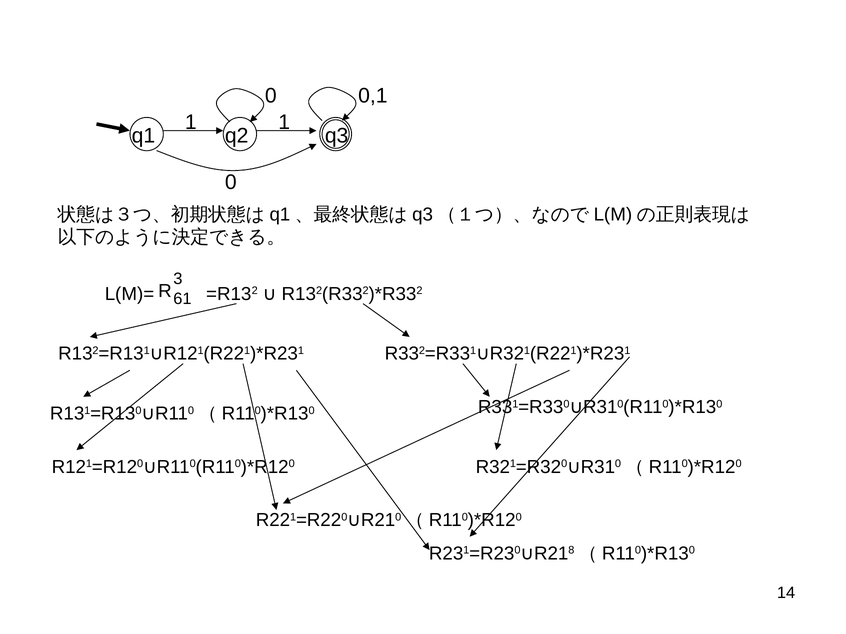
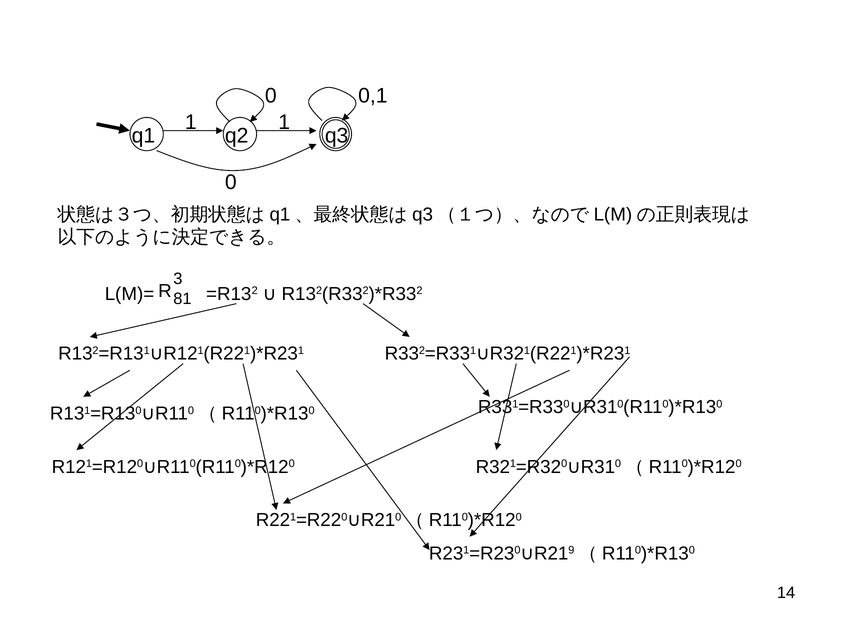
61: 61 -> 81 (182, 299)
8: 8 -> 9 (571, 551)
